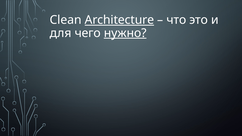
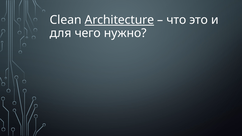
нужно underline: present -> none (125, 33)
